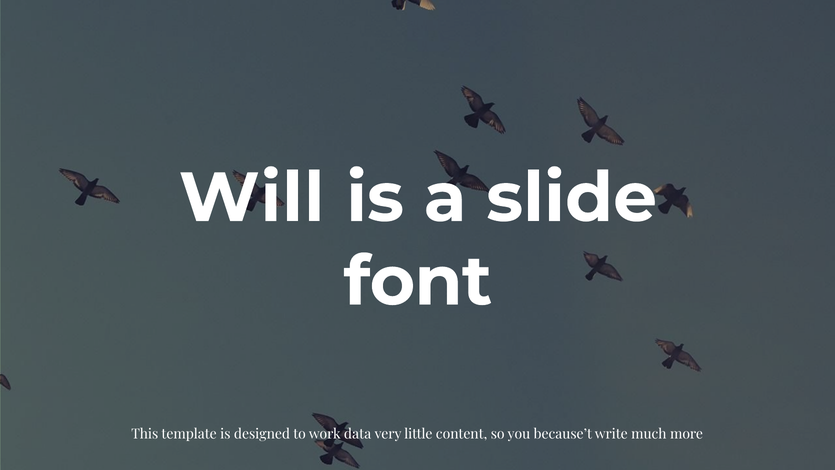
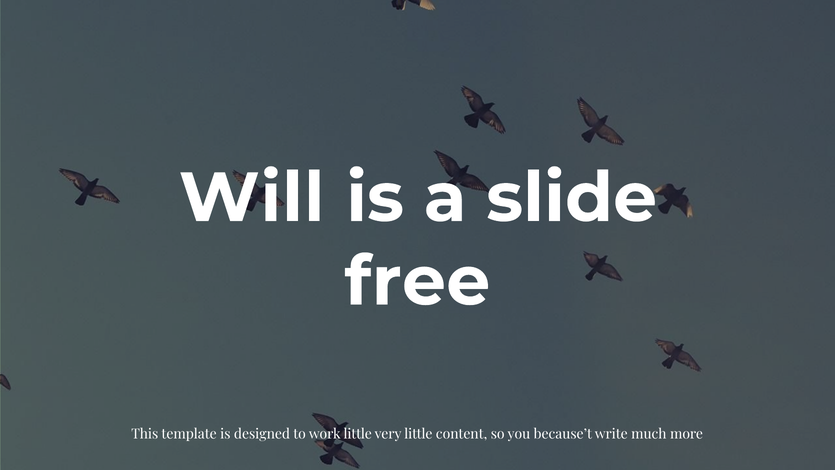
font: font -> free (417, 281)
work data: data -> little (358, 434)
